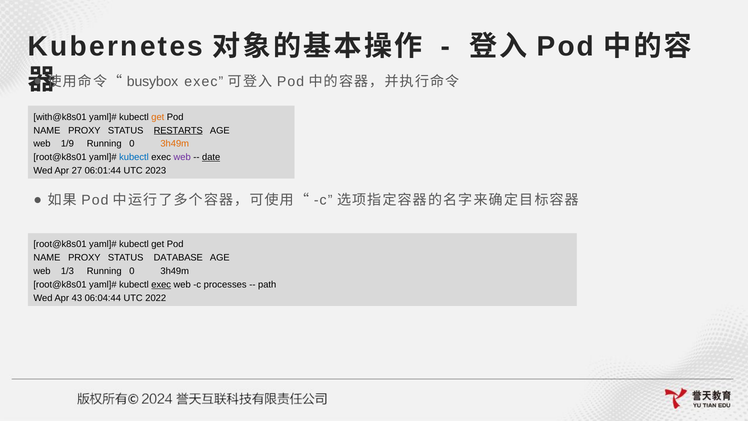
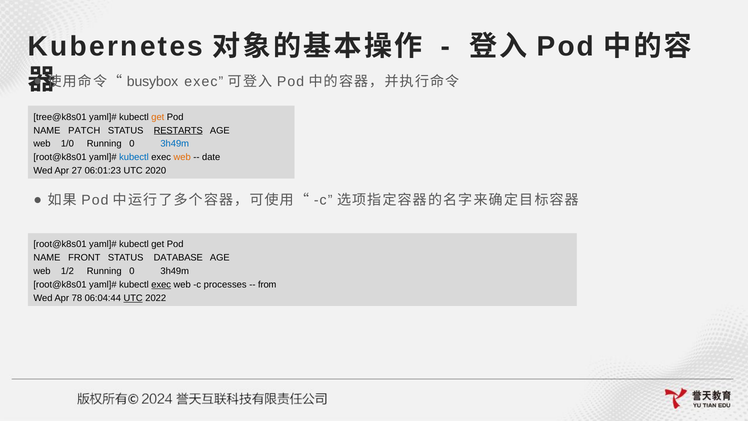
with@k8s01: with@k8s01 -> tree@k8s01 (60, 117)
PROXY: PROXY -> PATCH (84, 130)
1/9: 1/9 -> 1/0 (67, 144)
3h49m colour: orange -> blue (175, 144)
web colour: purple -> orange (182, 157)
date underline: present -> none (211, 157)
06:01:44: 06:01:44 -> 06:01:23 (103, 171)
2023: 2023 -> 2020 (156, 171)
PROXY: PROXY -> FRONT (84, 258)
1/3: 1/3 -> 1/2 (67, 271)
path: path -> from (267, 285)
43: 43 -> 78 (77, 298)
UTC underline: none -> present (133, 298)
